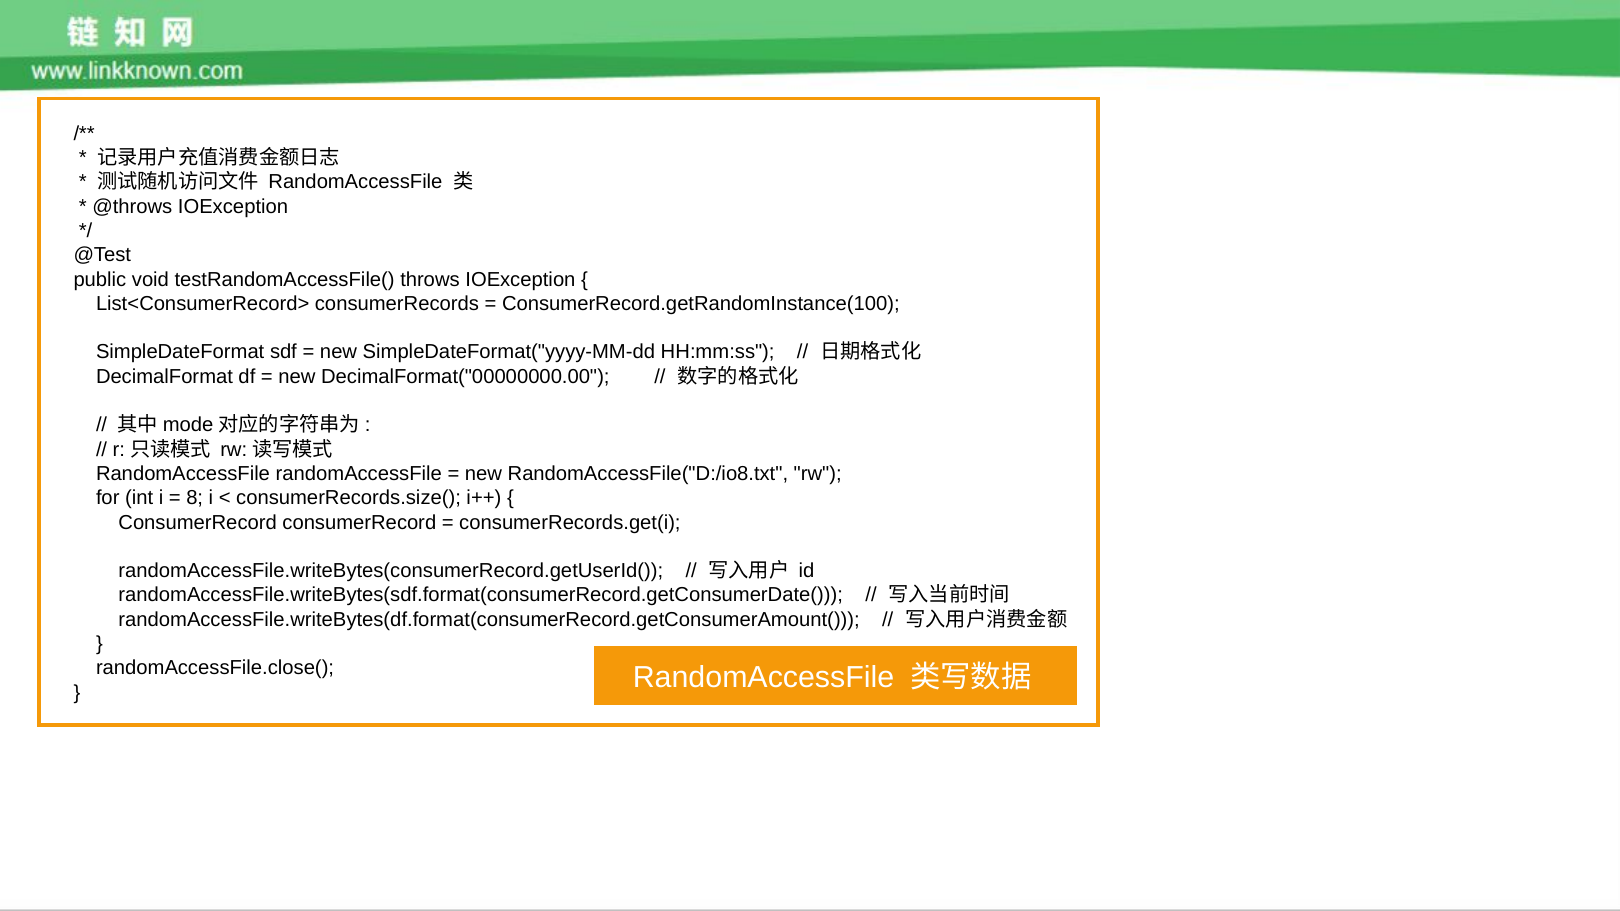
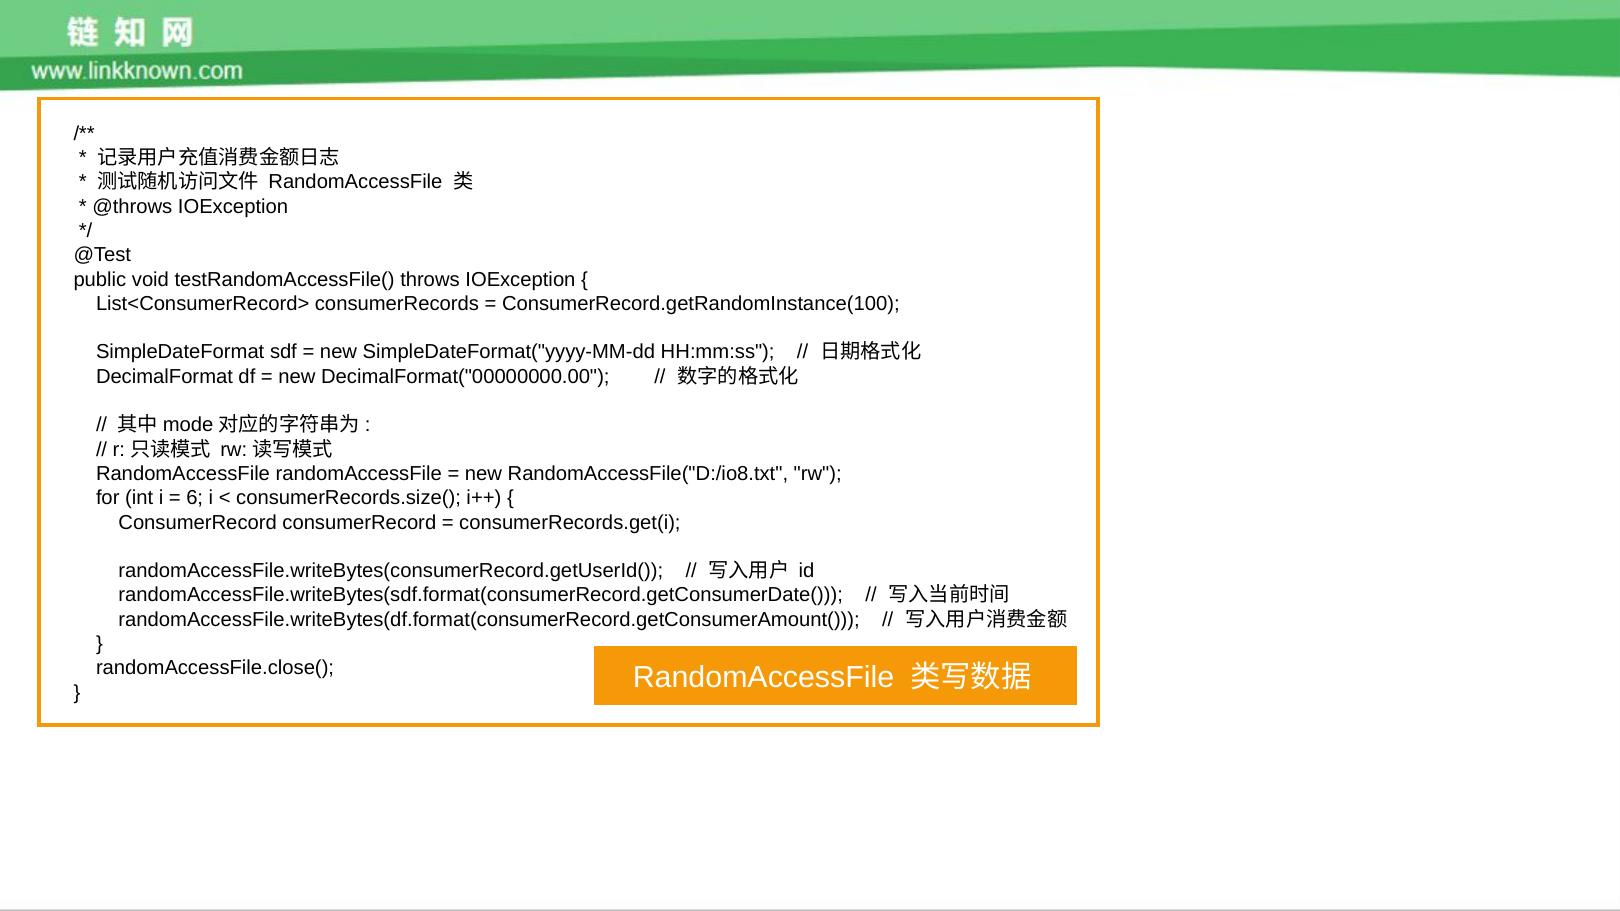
8: 8 -> 6 (195, 498)
